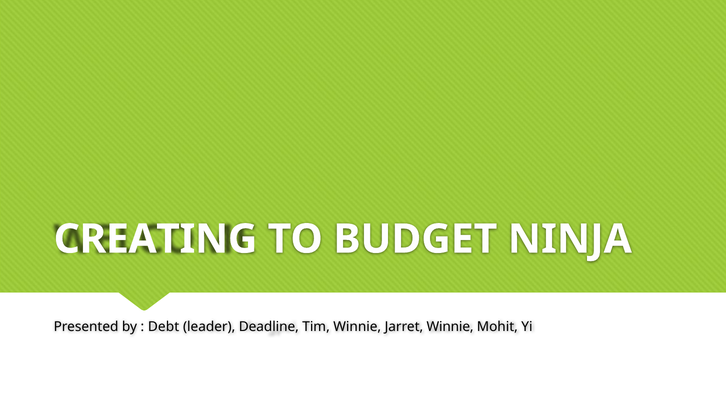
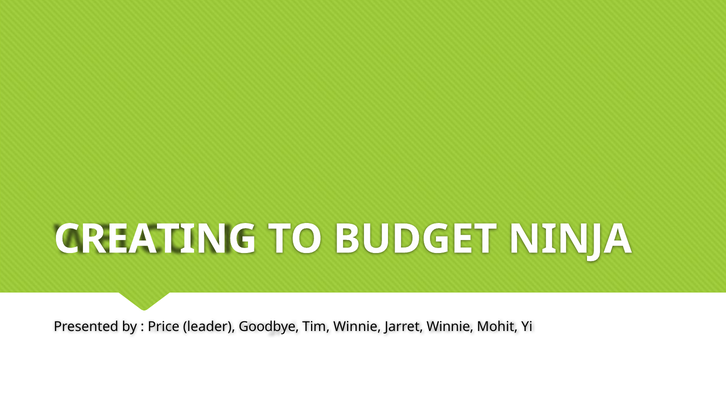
Debt: Debt -> Price (164, 326)
Deadline: Deadline -> Goodbye (269, 326)
